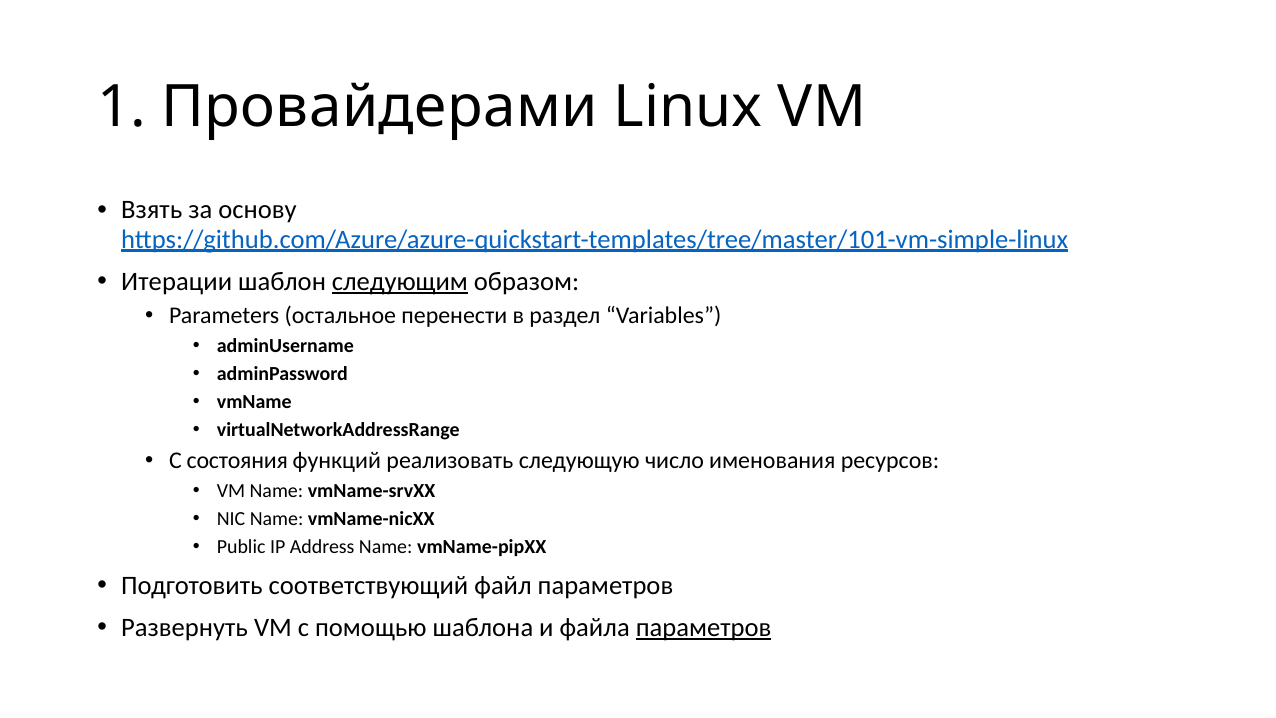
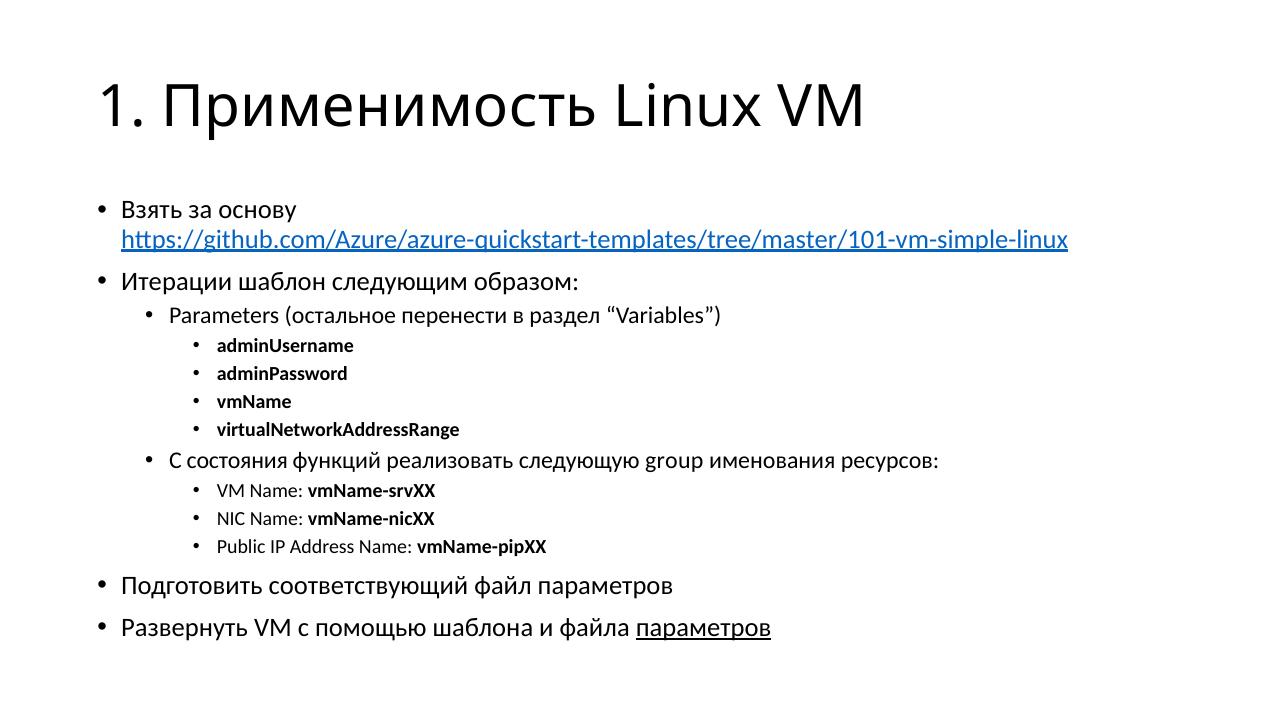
Провайдерами: Провайдерами -> Применимость (380, 107)
следующим underline: present -> none (400, 281)
число: число -> group (674, 461)
